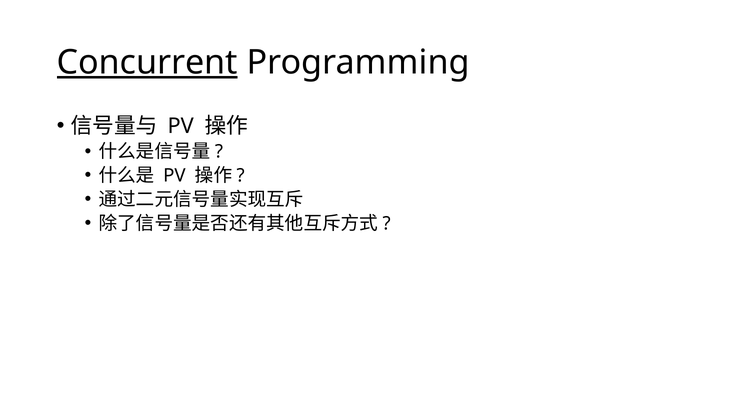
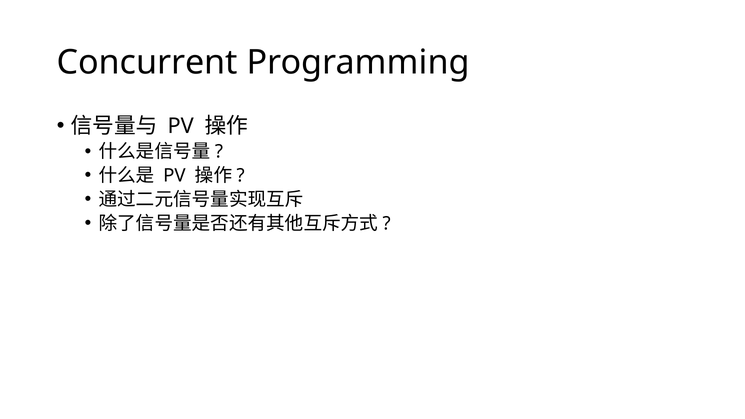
Concurrent underline: present -> none (147, 63)
